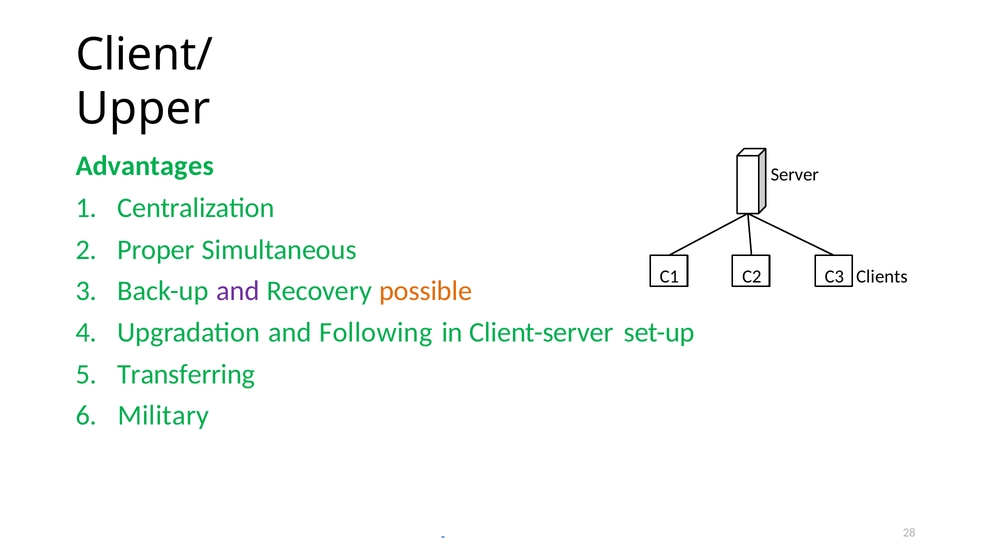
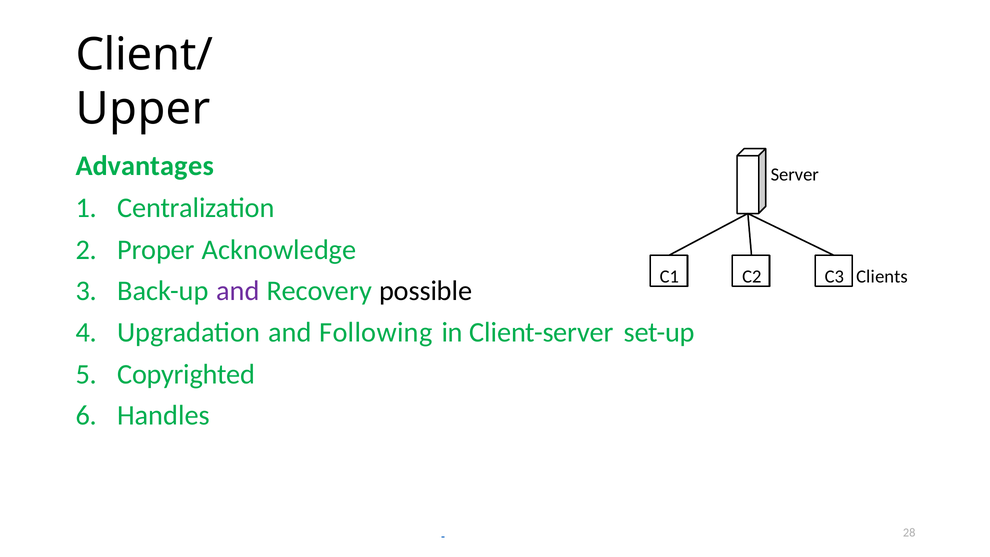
Simultaneous: Simultaneous -> Acknowledge (279, 250)
possible colour: orange -> black (426, 291)
Transferring: Transferring -> Copyrighted (186, 374)
Military: Military -> Handles (164, 415)
